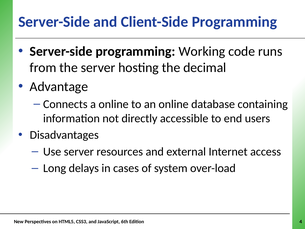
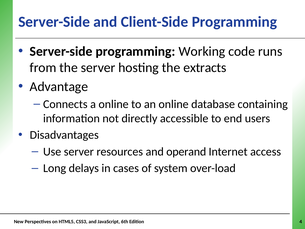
decimal: decimal -> extracts (205, 68)
external: external -> operand (186, 152)
